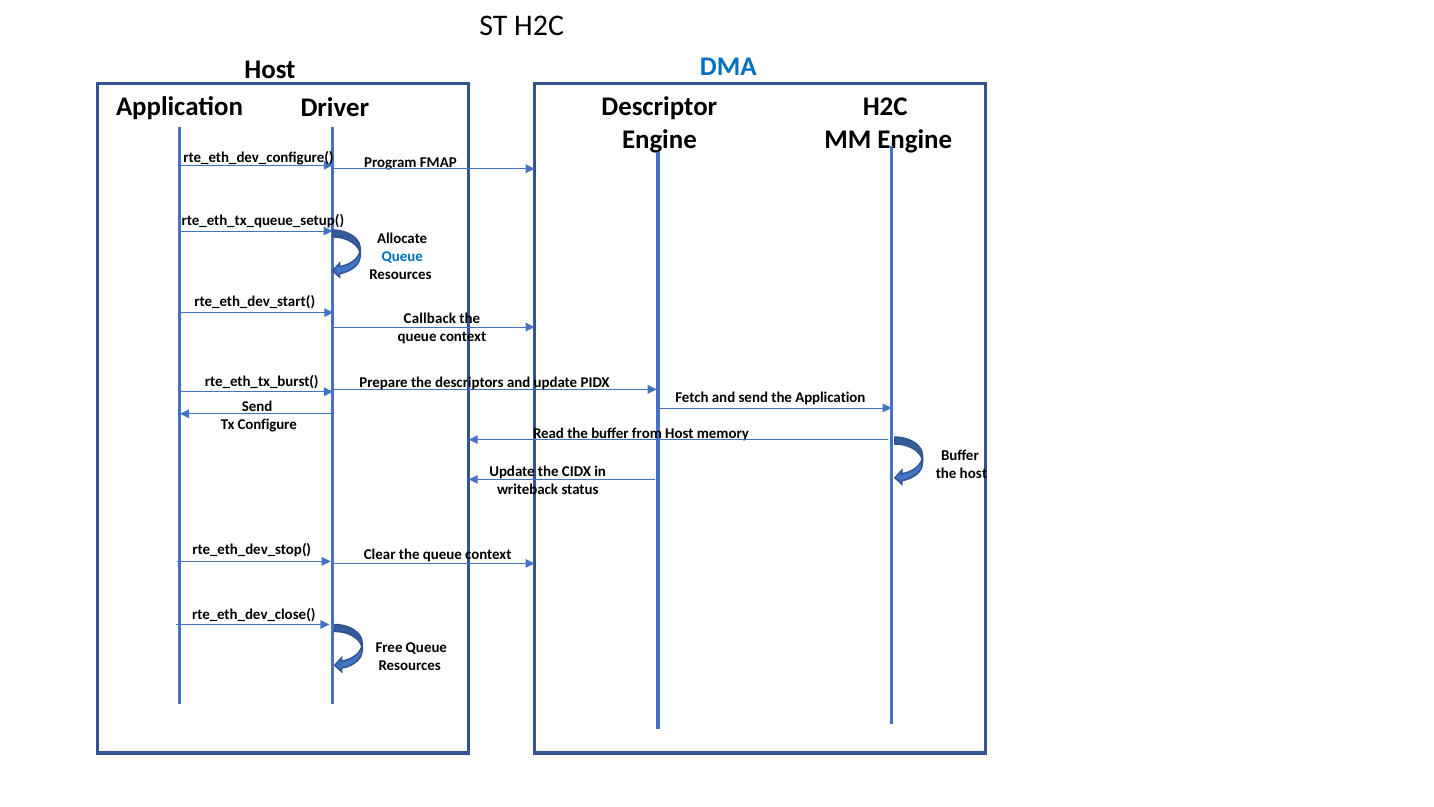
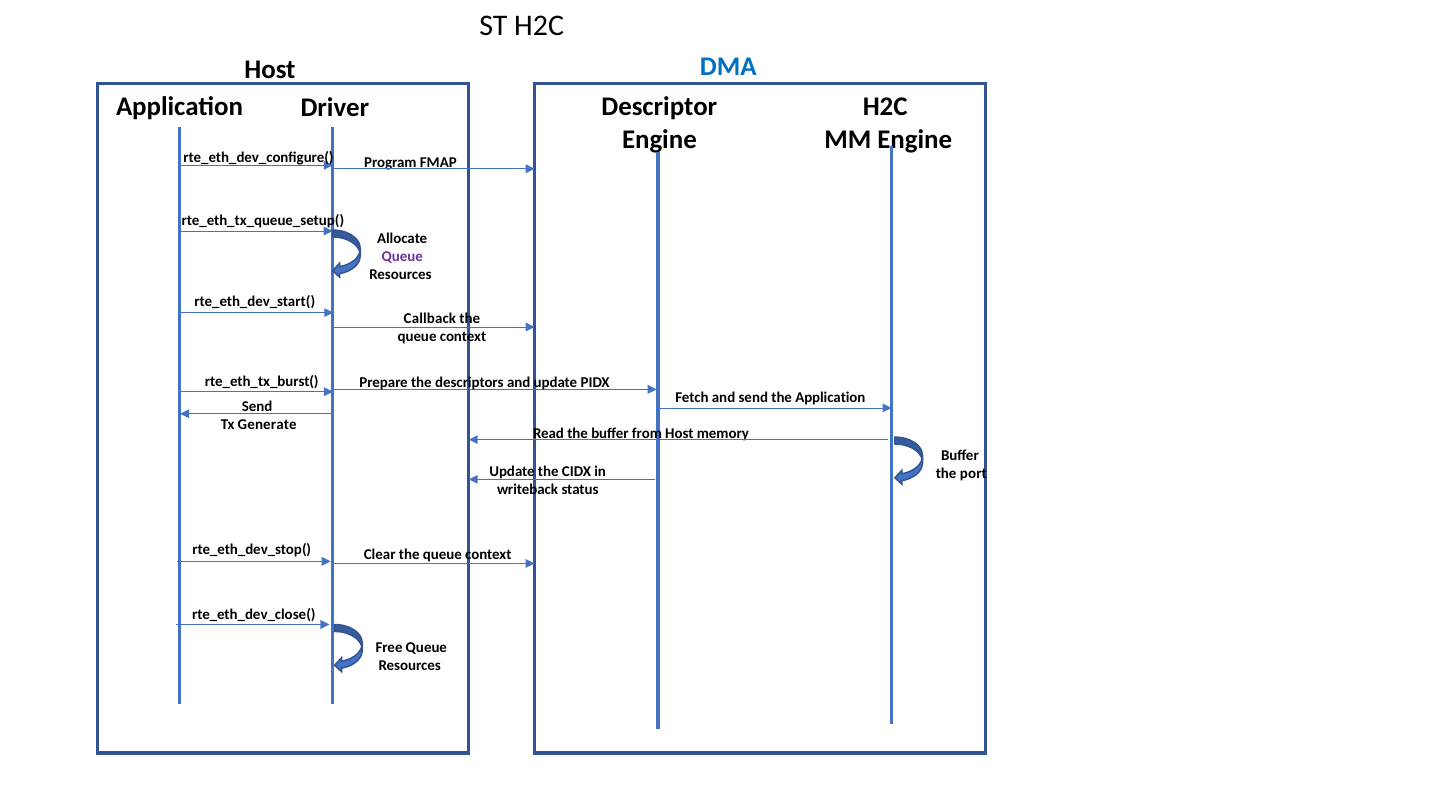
Queue colour: blue -> purple (402, 257)
Configure: Configure -> Generate (267, 425)
the host: host -> port (973, 473)
